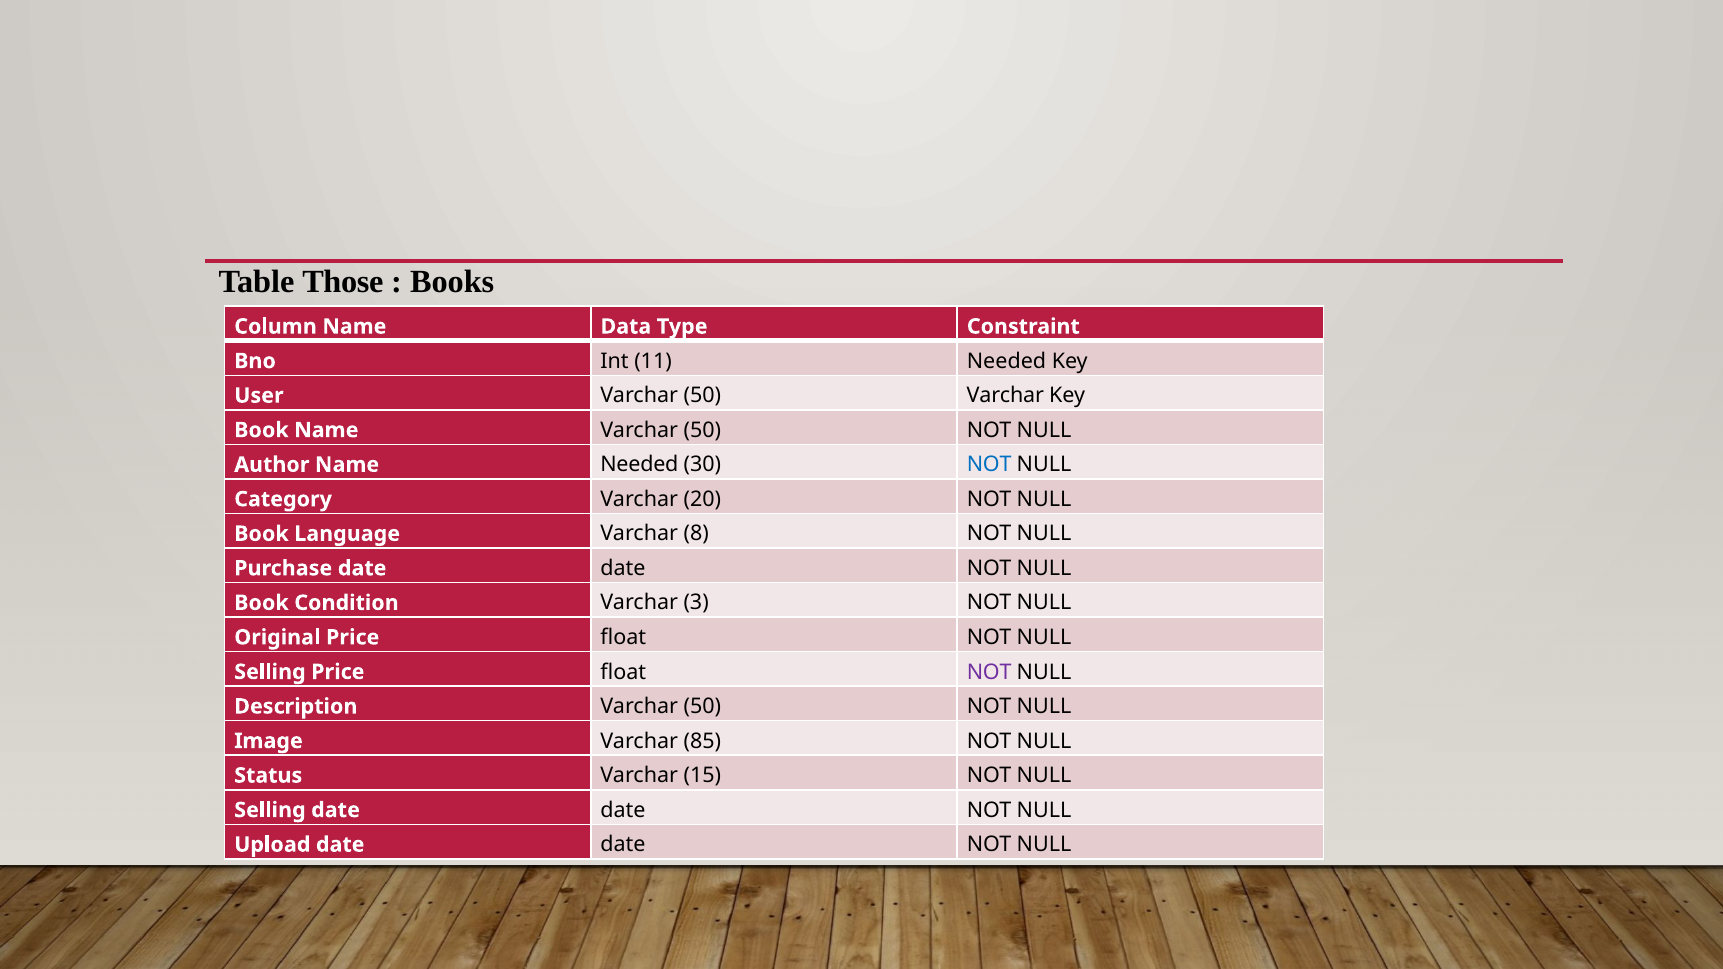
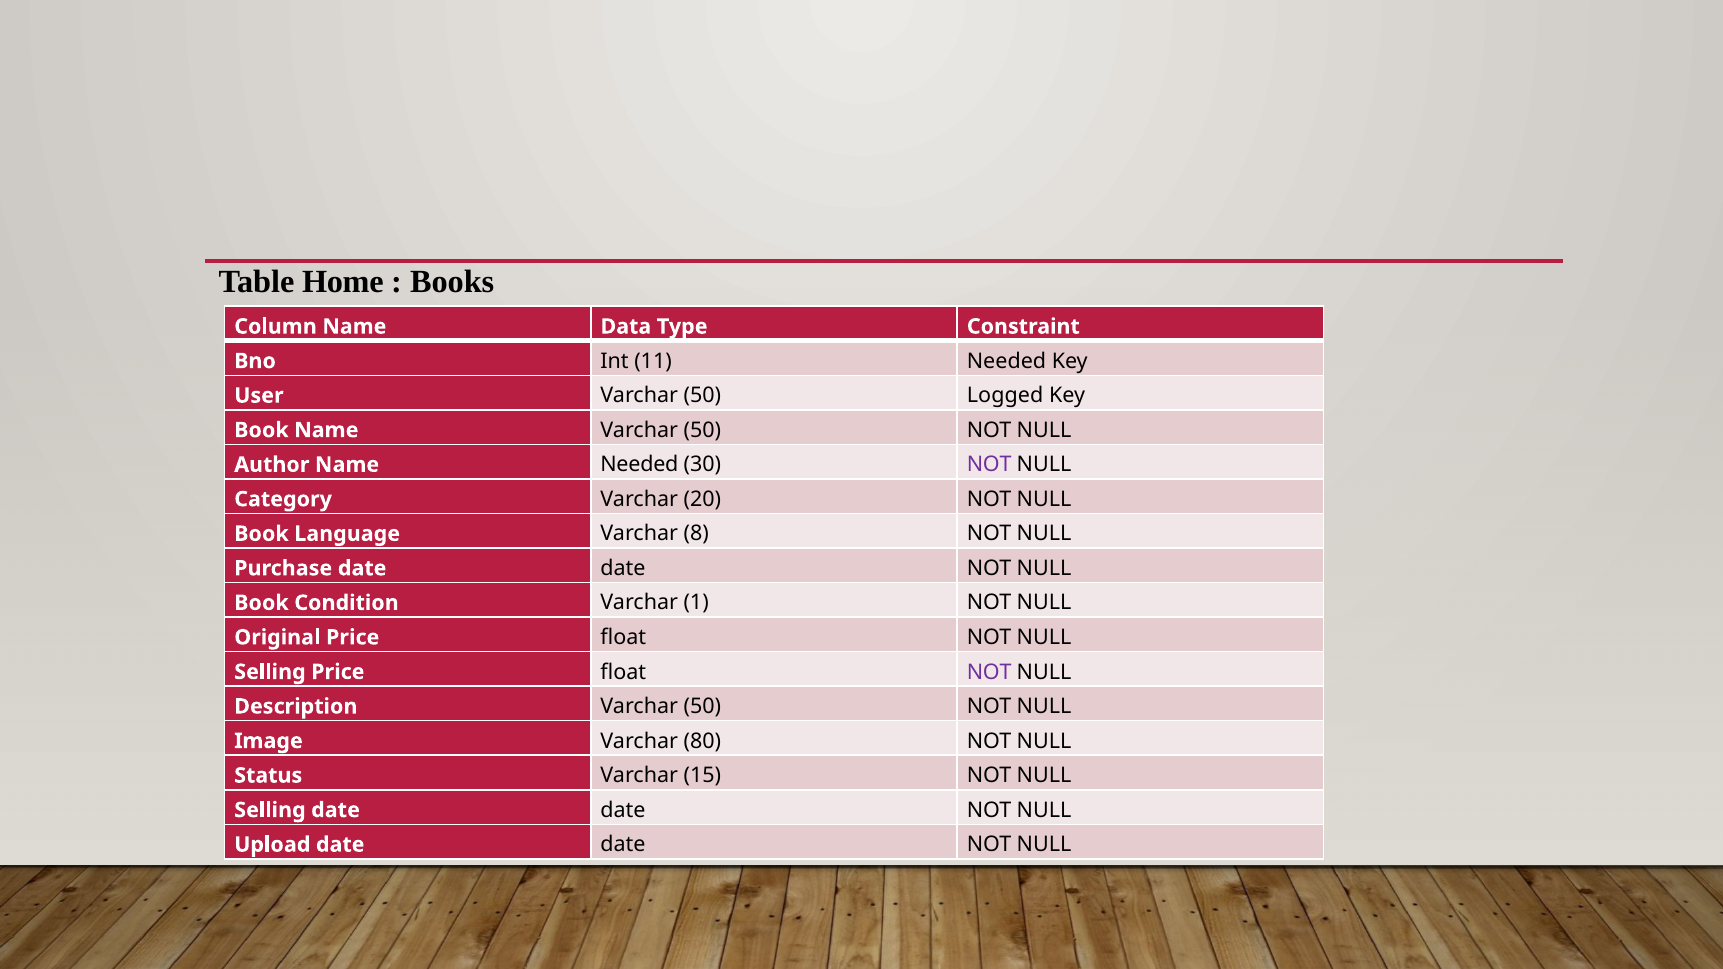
Those: Those -> Home (343, 282)
50 Varchar: Varchar -> Logged (1005, 396)
NOT colour: blue -> purple (989, 465)
3: 3 -> 1 (696, 603)
85: 85 -> 80 (702, 741)
